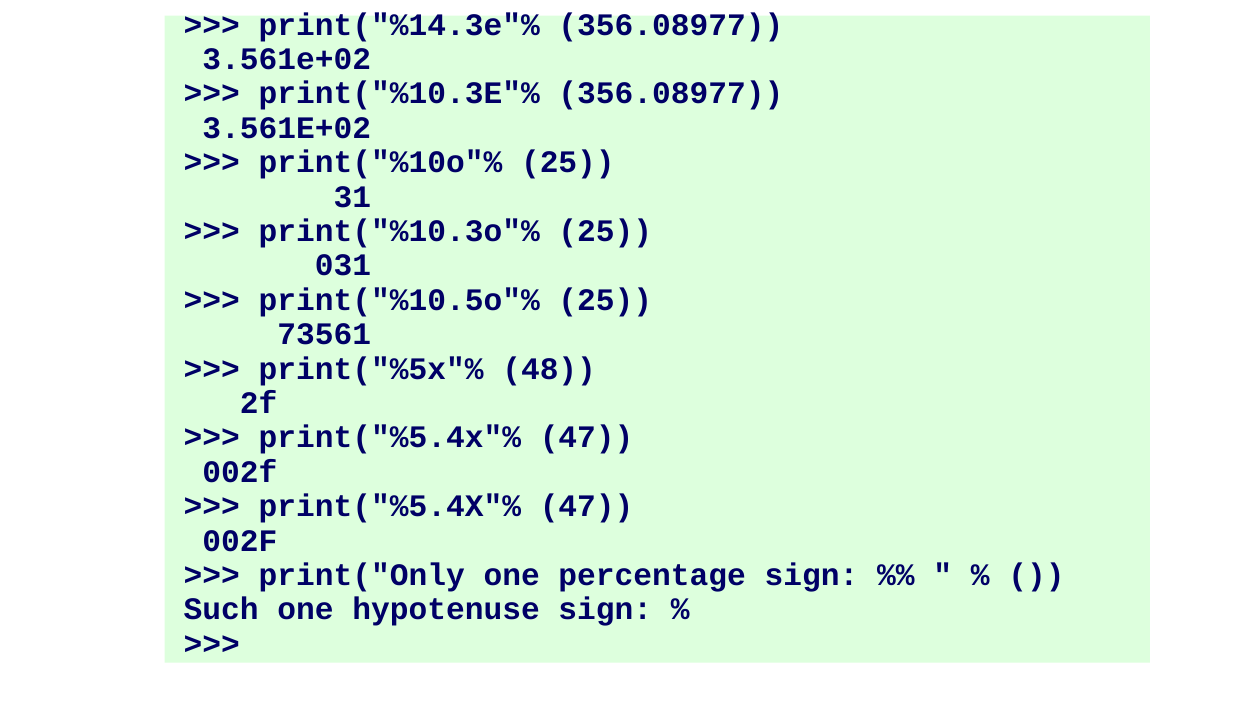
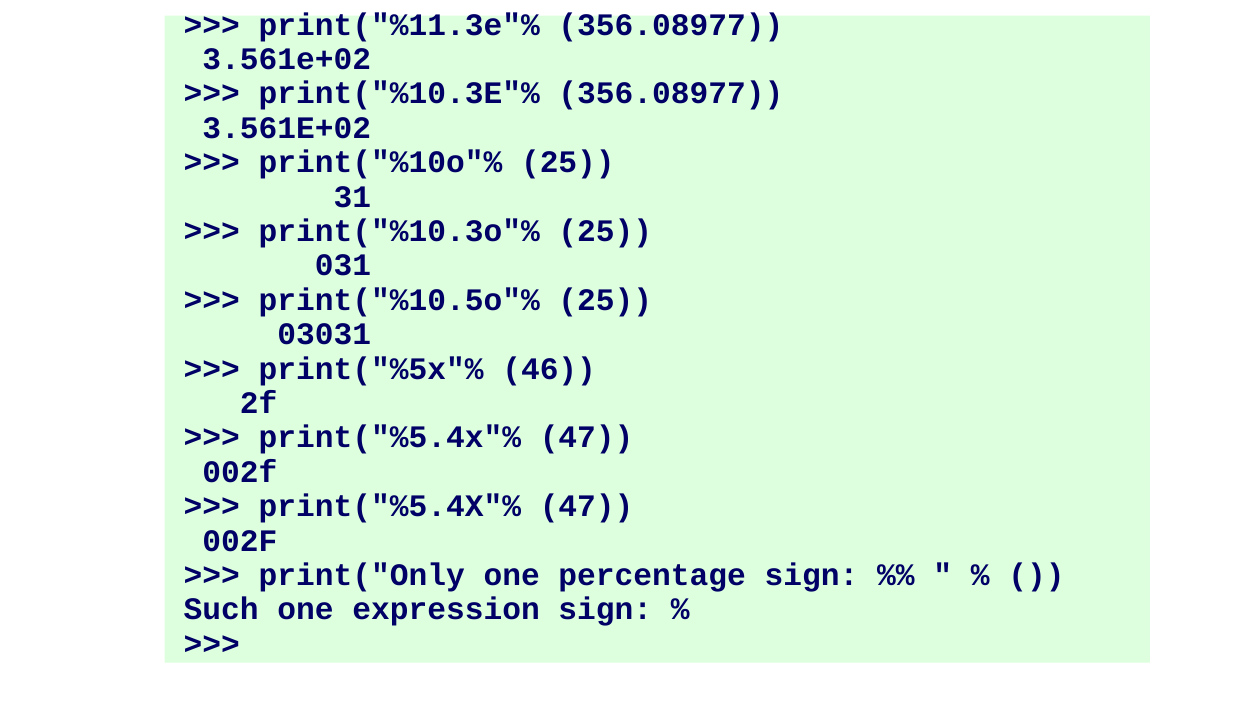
print("%14.3e"%: print("%14.3e"% -> print("%11.3e"% (399, 25)
73561: 73561 -> 03031 (324, 334)
48: 48 -> 46 (549, 369)
hypotenuse: hypotenuse -> expression (446, 609)
